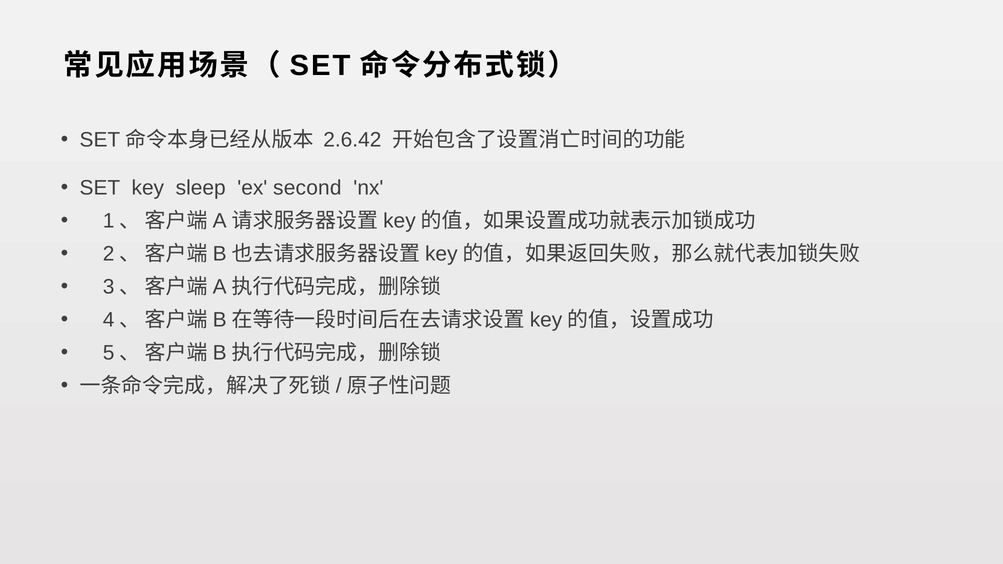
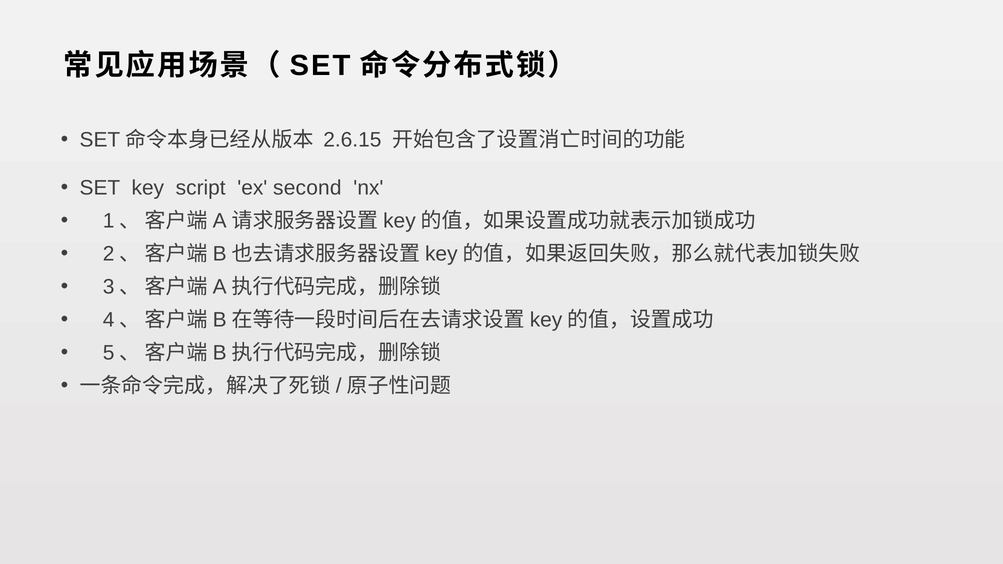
2.6.42: 2.6.42 -> 2.6.15 (352, 140)
sleep: sleep -> script (201, 188)
